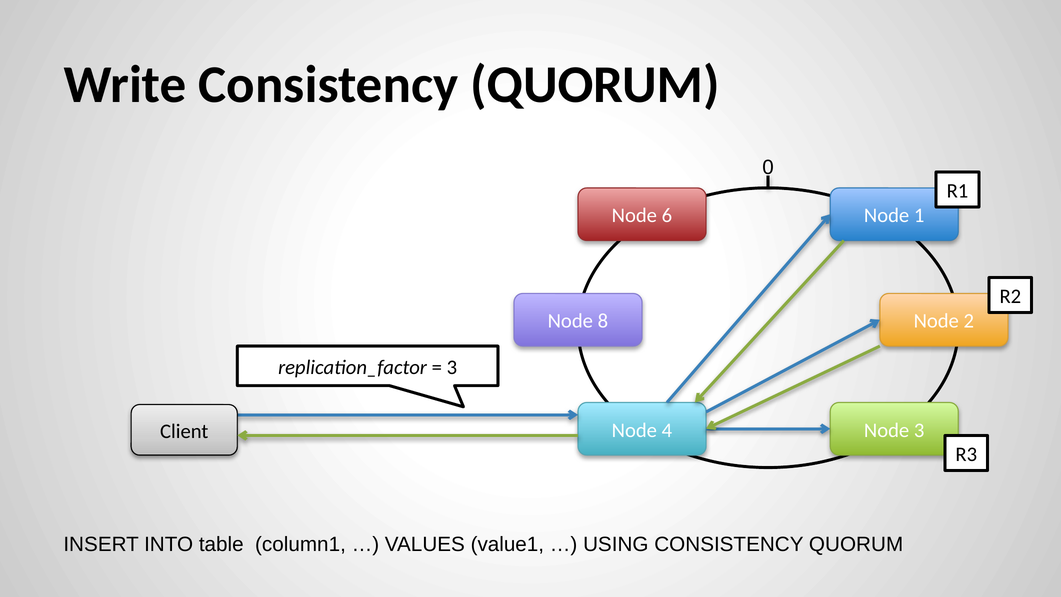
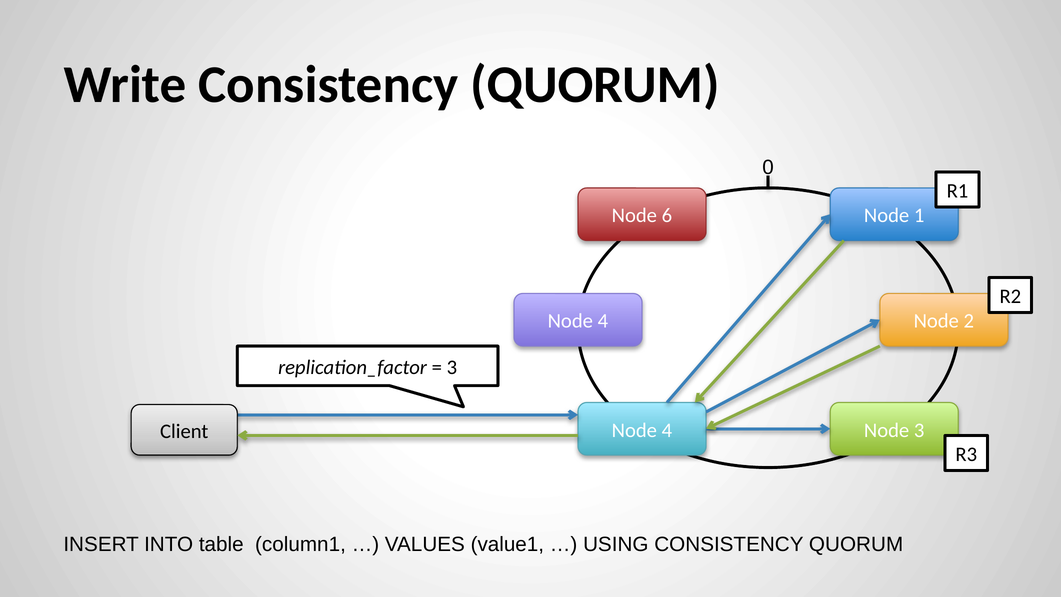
8: 8 -> 4 (603, 321)
